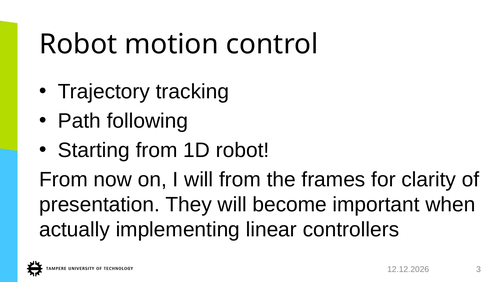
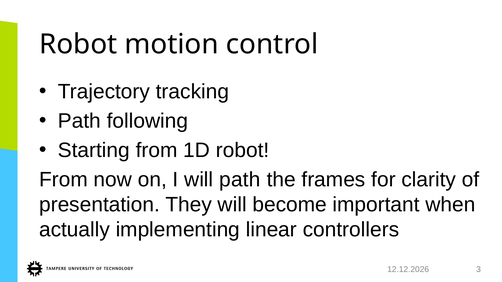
will from: from -> path (240, 180)
